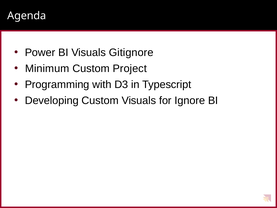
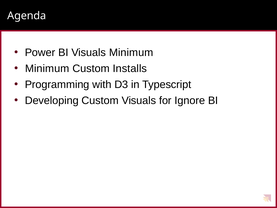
Visuals Gitignore: Gitignore -> Minimum (131, 52)
Project: Project -> Installs (130, 68)
